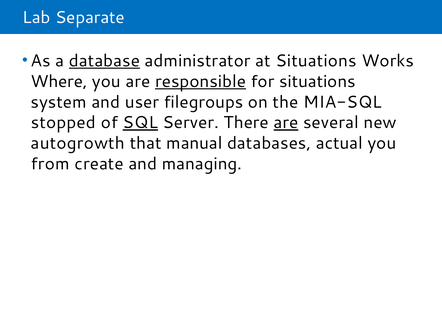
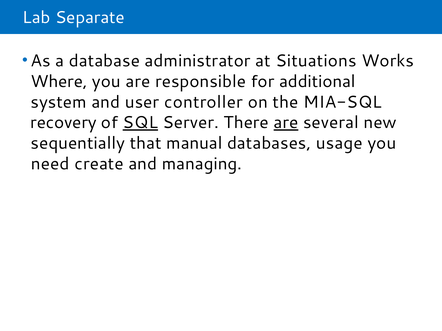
database underline: present -> none (104, 61)
responsible underline: present -> none (201, 82)
for situations: situations -> additional (317, 82)
filegroups: filegroups -> controller (204, 102)
stopped: stopped -> recovery (64, 123)
autogrowth: autogrowth -> sequentially (78, 143)
actual: actual -> usage (339, 143)
from: from -> need (50, 164)
